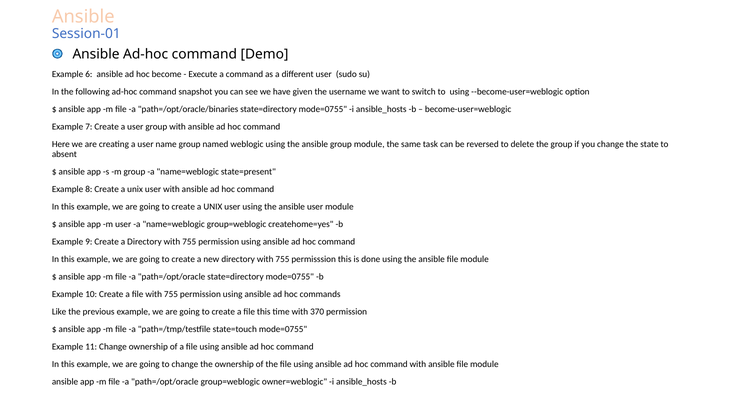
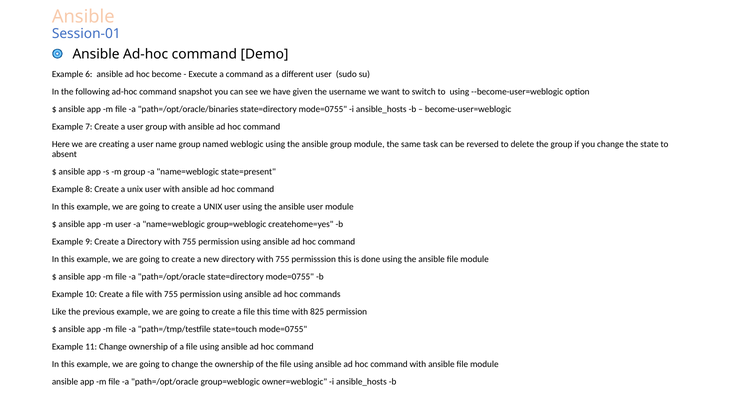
370: 370 -> 825 (317, 312)
